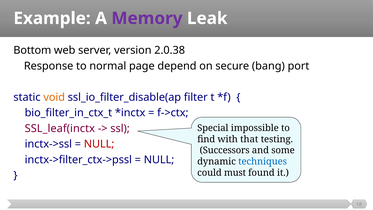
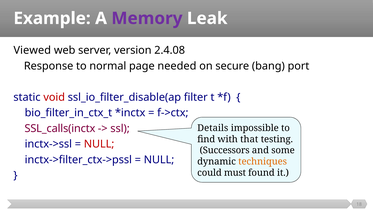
Bottom: Bottom -> Viewed (32, 50)
2.0.38: 2.0.38 -> 2.4.08 (170, 50)
depend: depend -> needed (177, 66)
void colour: orange -> red (54, 97)
Special: Special -> Details (213, 128)
SSL_leaf(inctx: SSL_leaf(inctx -> SSL_calls(inctx (60, 128)
techniques colour: blue -> orange (263, 161)
